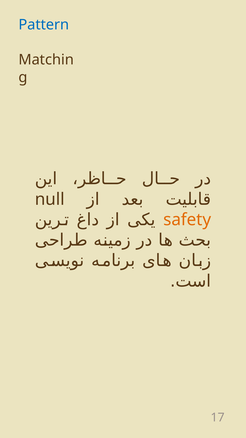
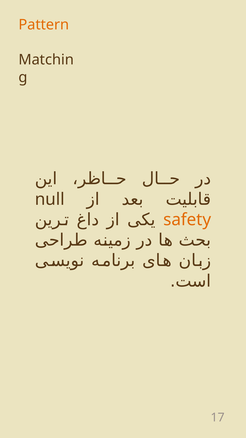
Pattern colour: blue -> orange (44, 25)
